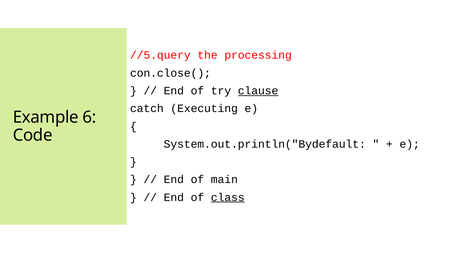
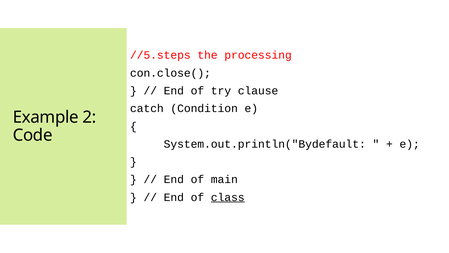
//5.query: //5.query -> //5.steps (160, 55)
clause underline: present -> none (258, 91)
Executing: Executing -> Condition (204, 108)
6: 6 -> 2 (89, 117)
